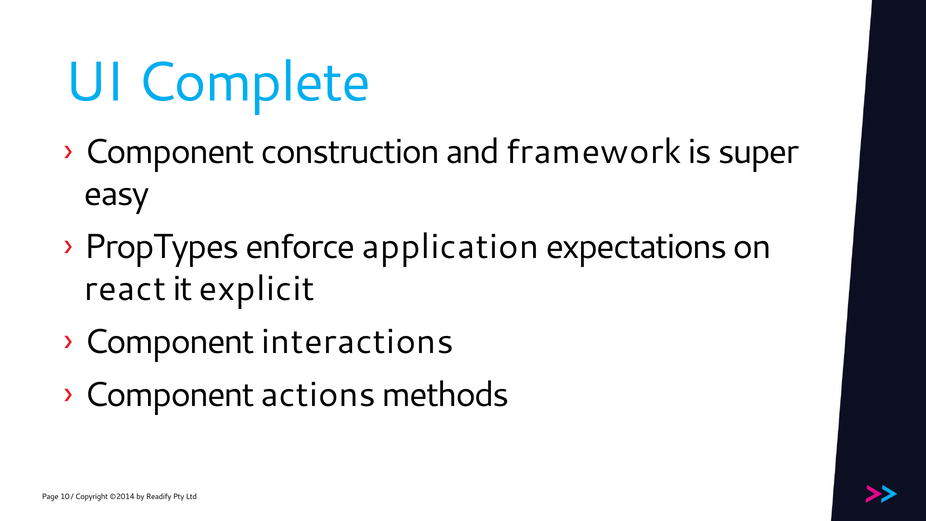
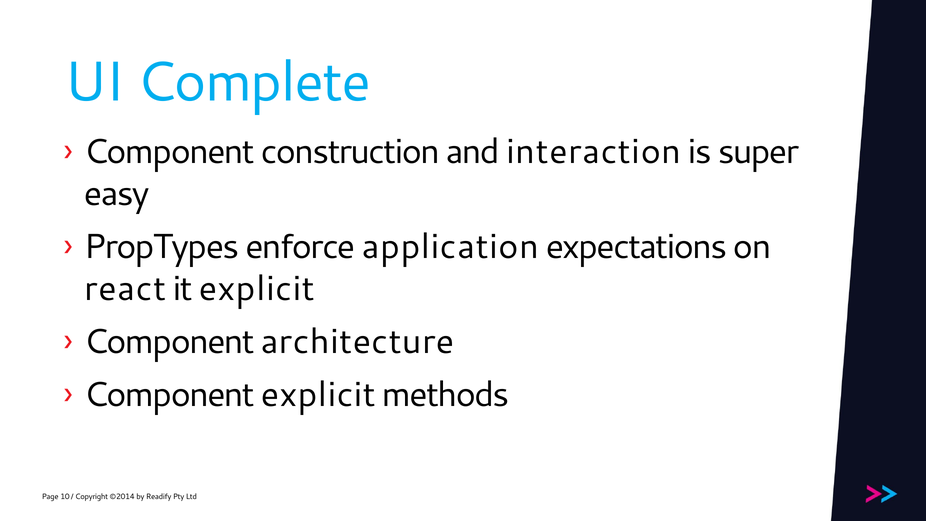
framework: framework -> interaction (594, 152)
interactions: interactions -> architecture (358, 342)
Component actions: actions -> explicit (318, 395)
